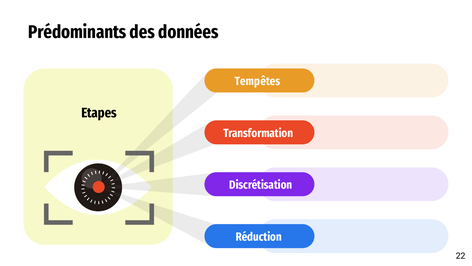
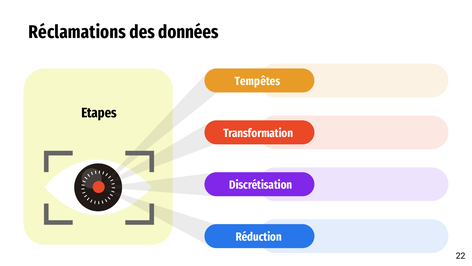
Prédominants: Prédominants -> Réclamations (77, 32)
